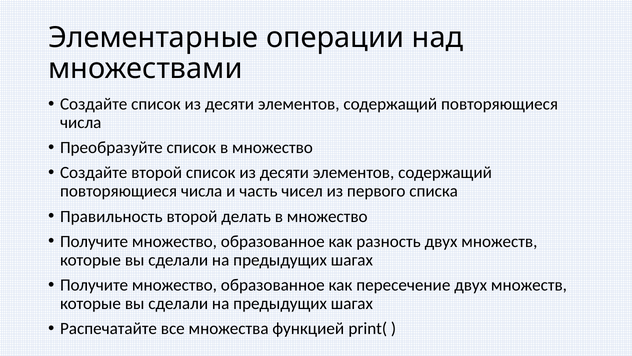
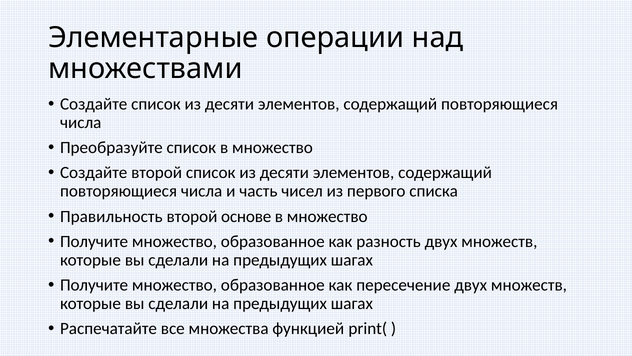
делать: делать -> основе (246, 216)
